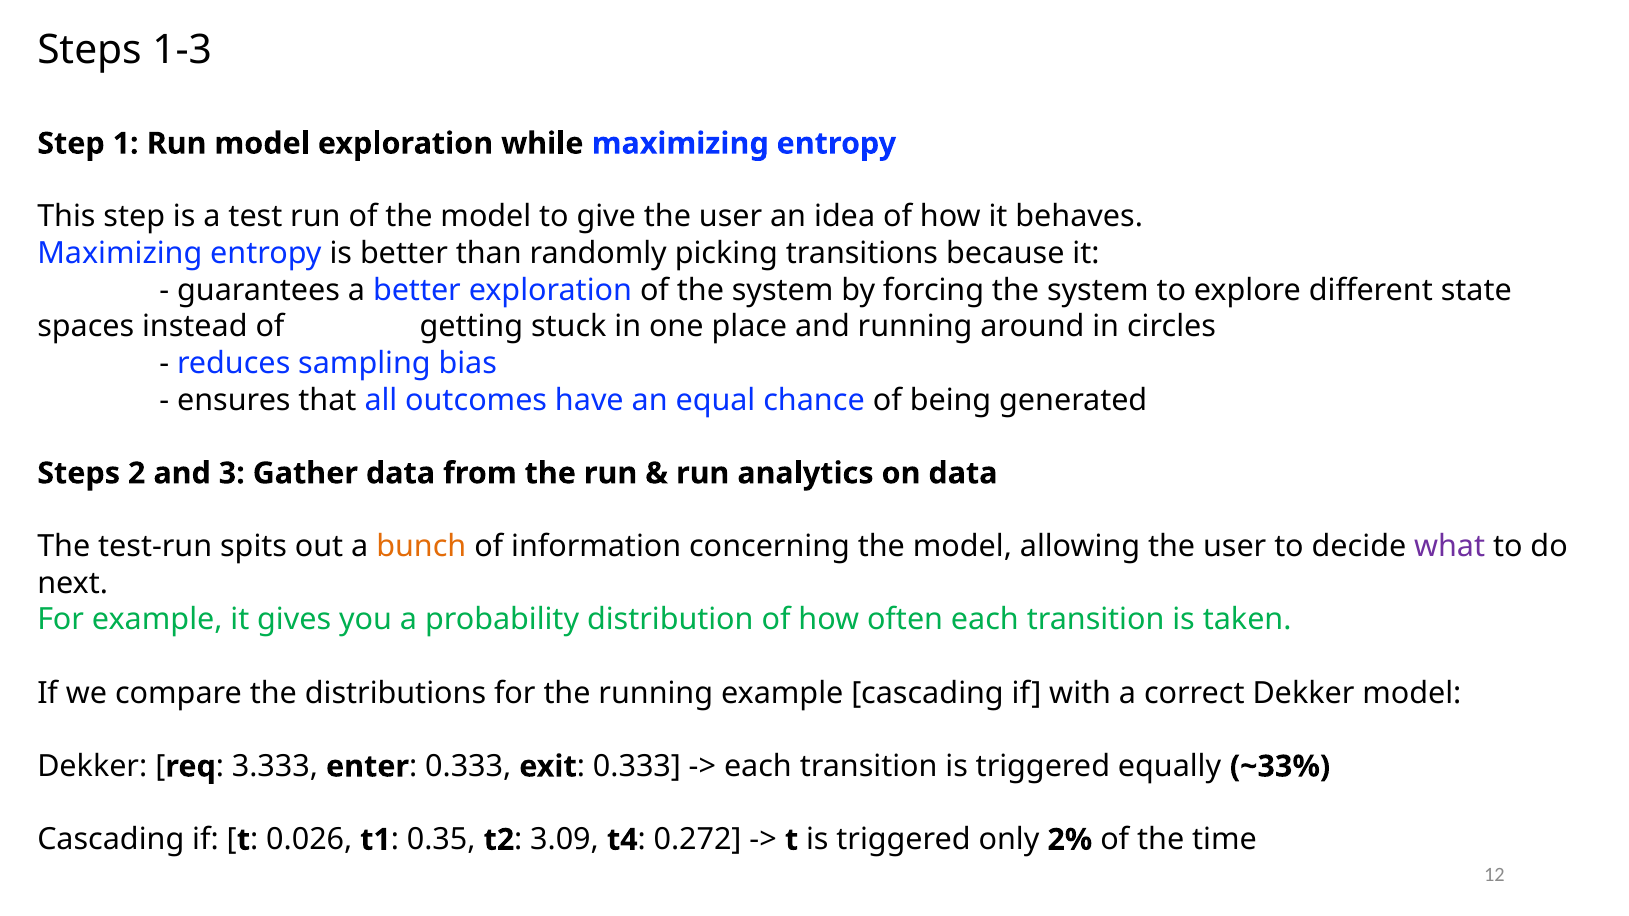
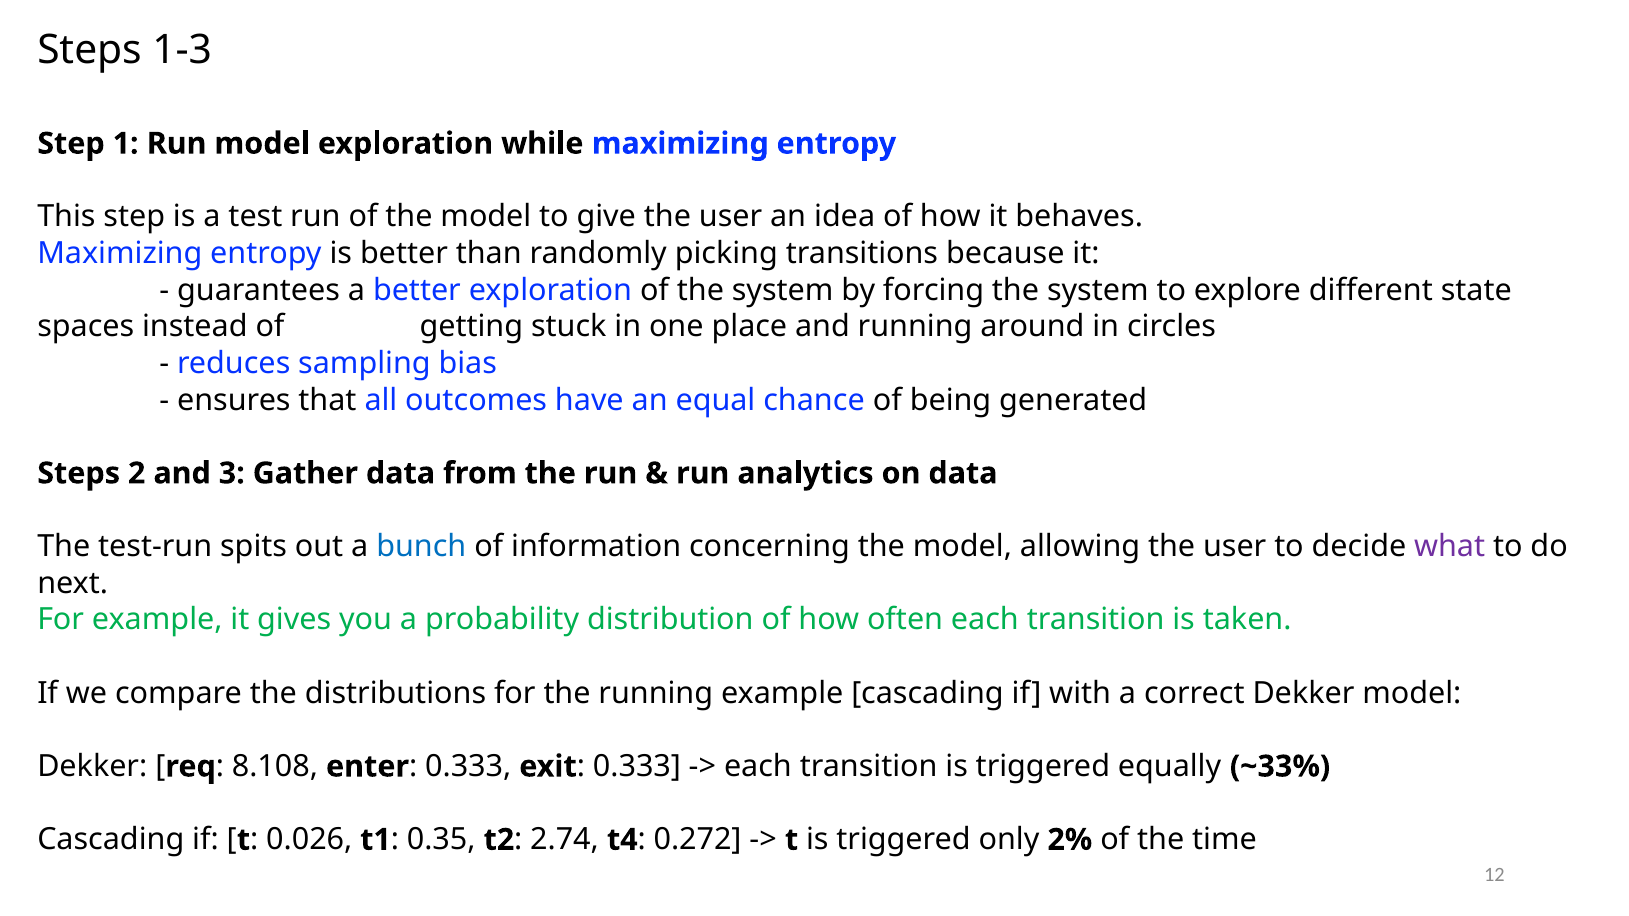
bunch colour: orange -> blue (421, 547)
3.333: 3.333 -> 8.108 (275, 767)
3.09: 3.09 -> 2.74 (565, 840)
